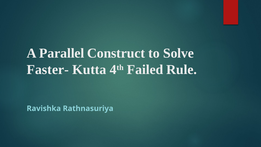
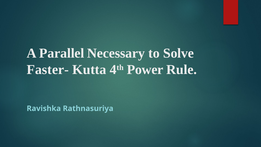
Construct: Construct -> Necessary (116, 53)
Failed: Failed -> Power (145, 70)
